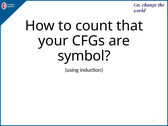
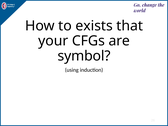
count: count -> exists (94, 26)
